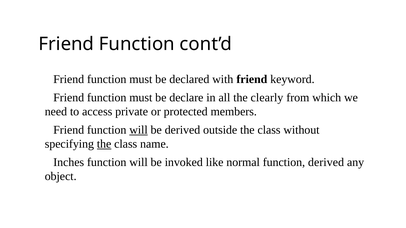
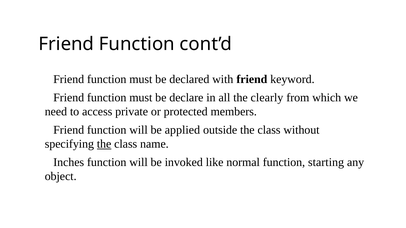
will underline: present -> none (139, 130)
be derived: derived -> applied (182, 130)
function derived: derived -> starting (326, 162)
